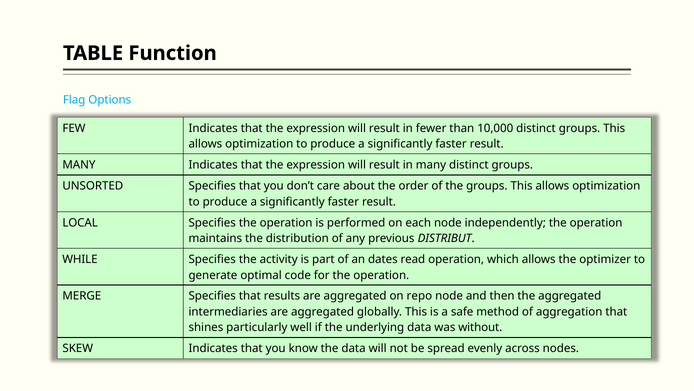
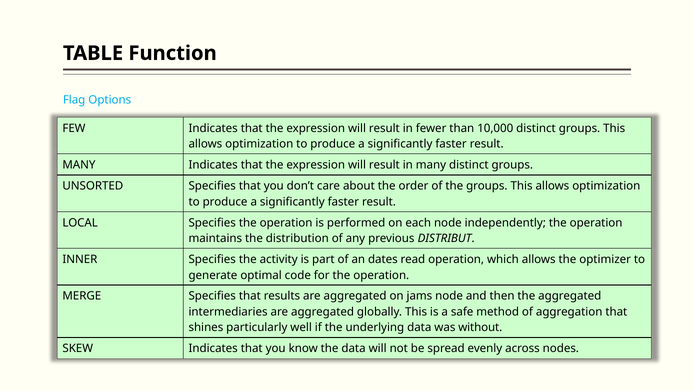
WHILE: WHILE -> INNER (80, 259)
repo: repo -> jams (419, 296)
